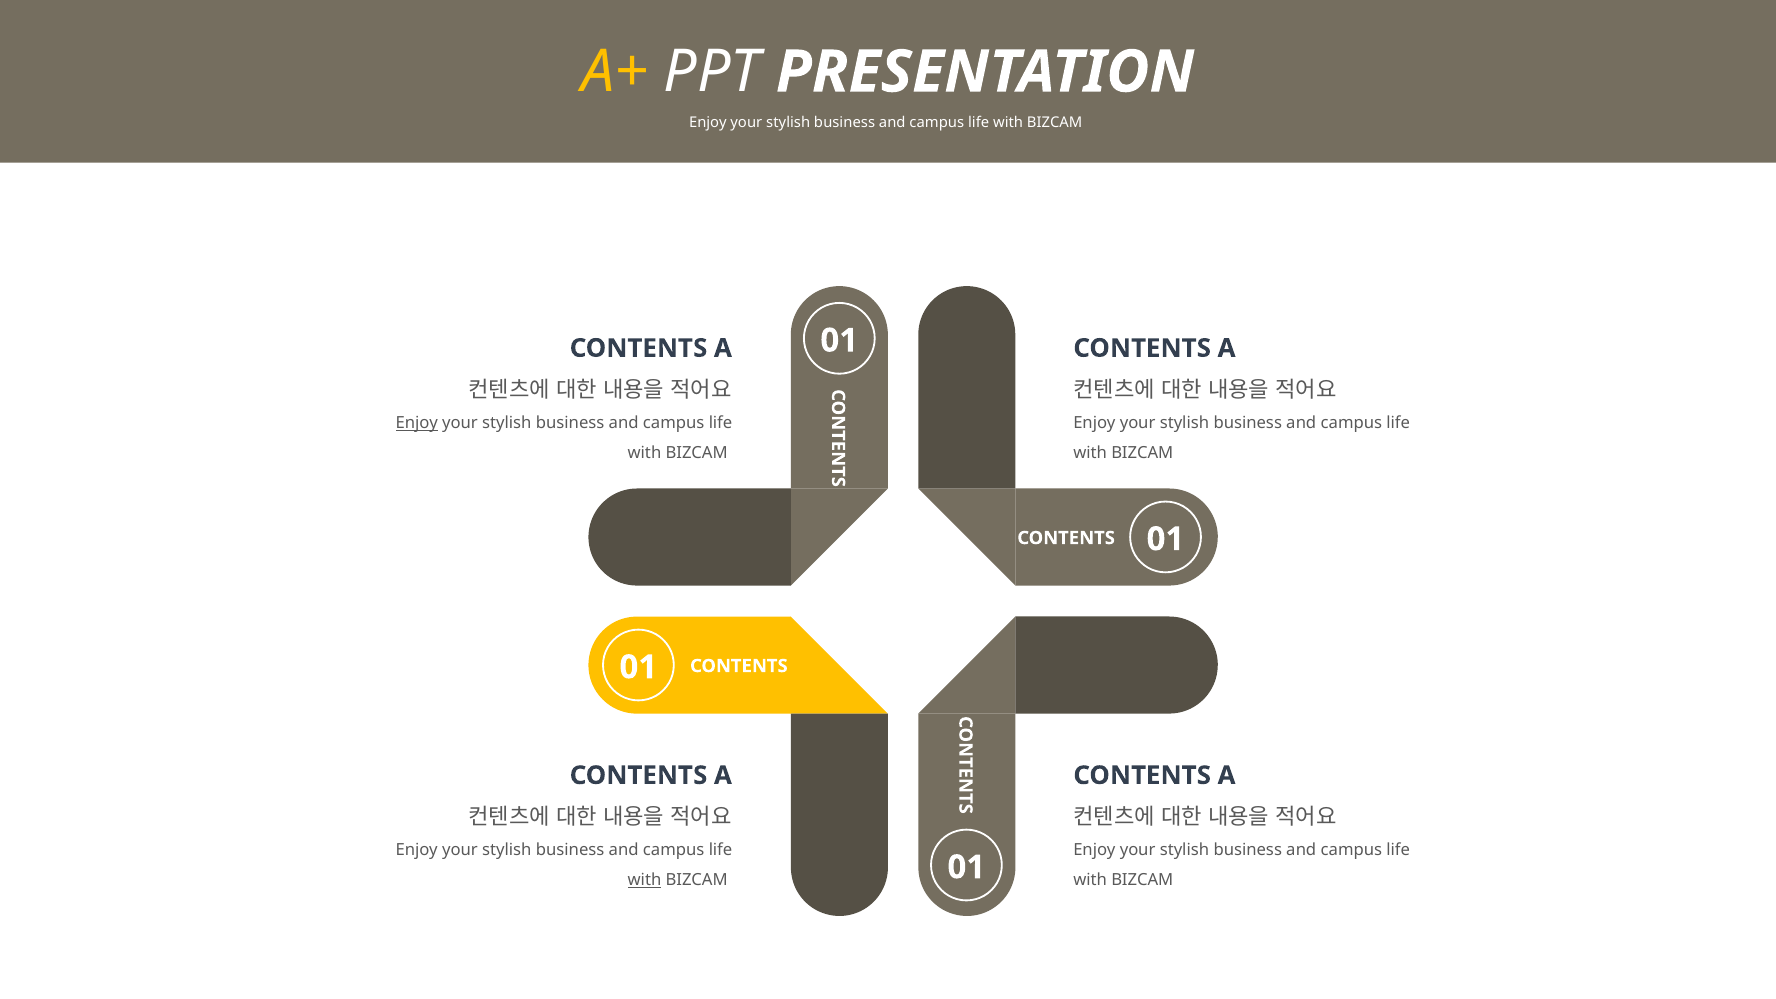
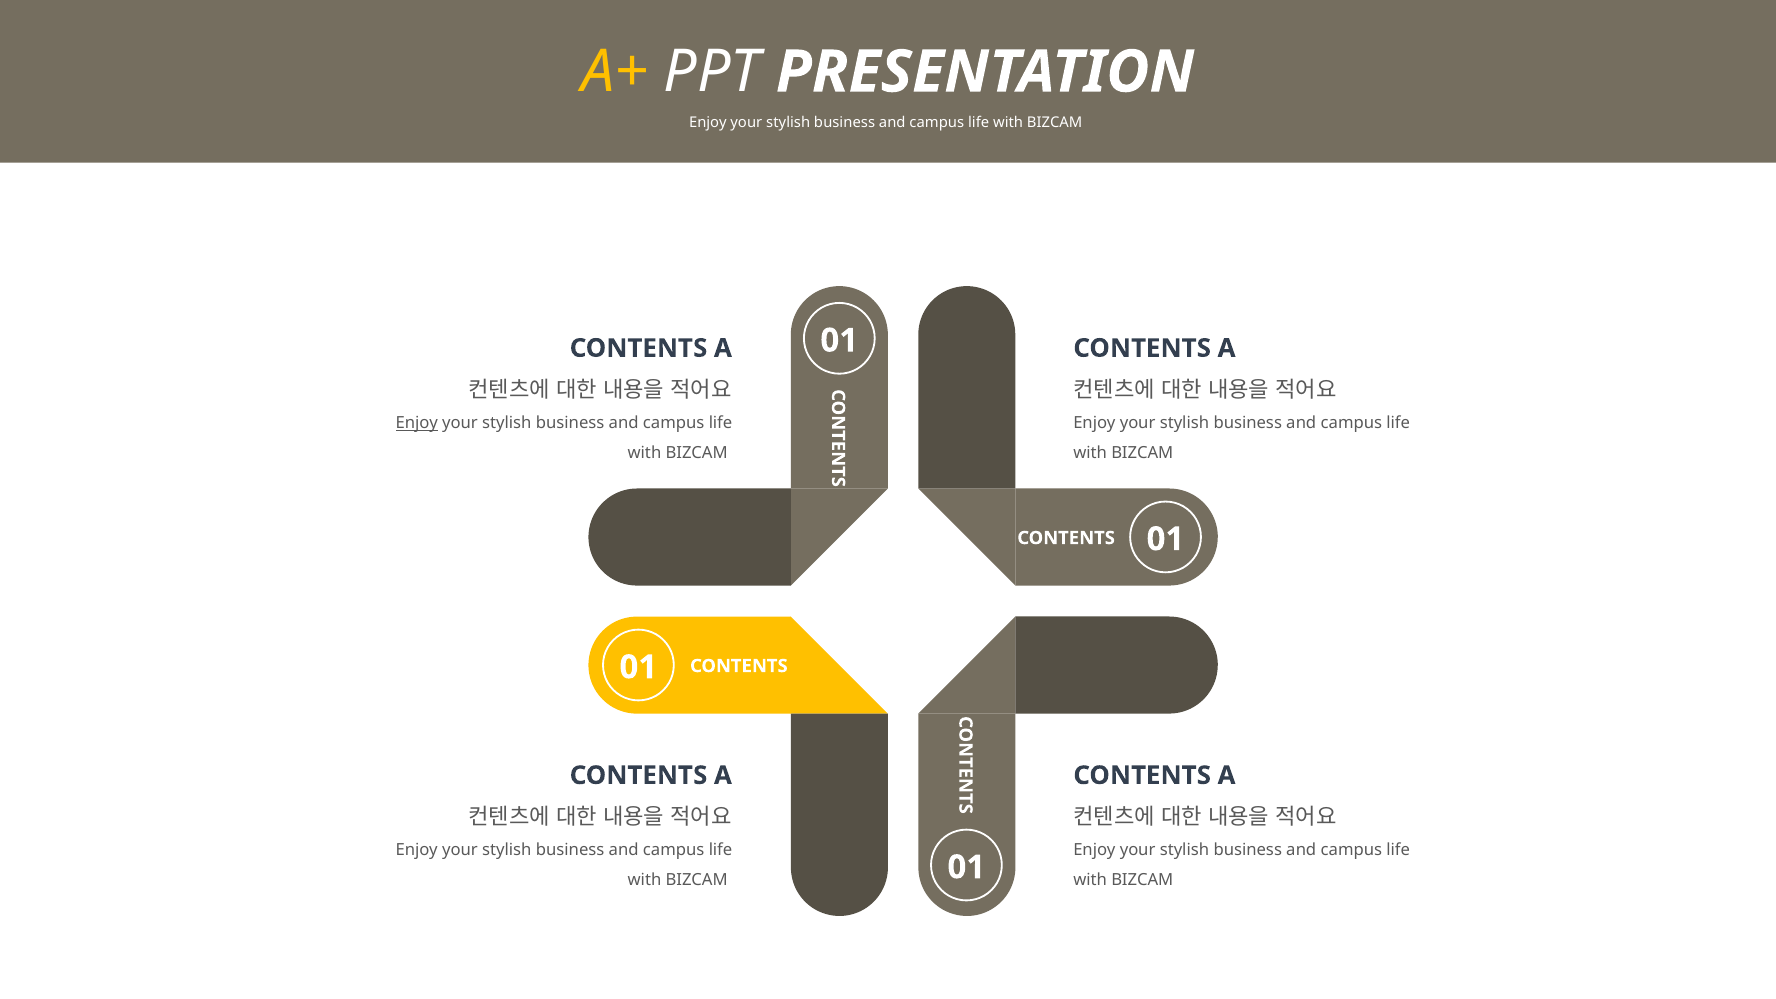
with underline: present -> none (644, 880)
